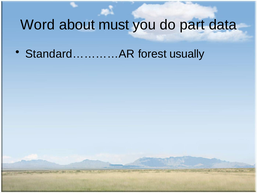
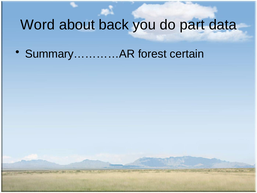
must: must -> back (114, 25)
Standard…………AR: Standard…………AR -> Summary…………AR (80, 54)
usually: usually -> certain (187, 54)
